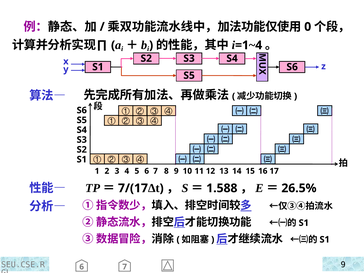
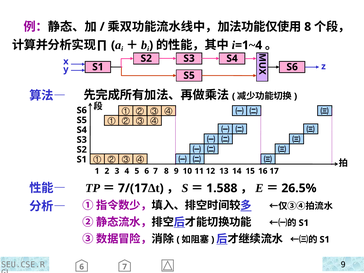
0: 0 -> 8 (308, 27)
